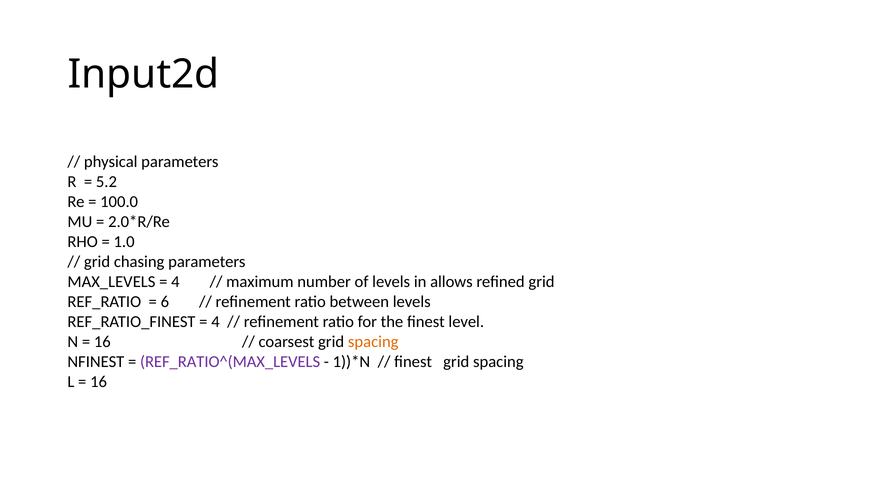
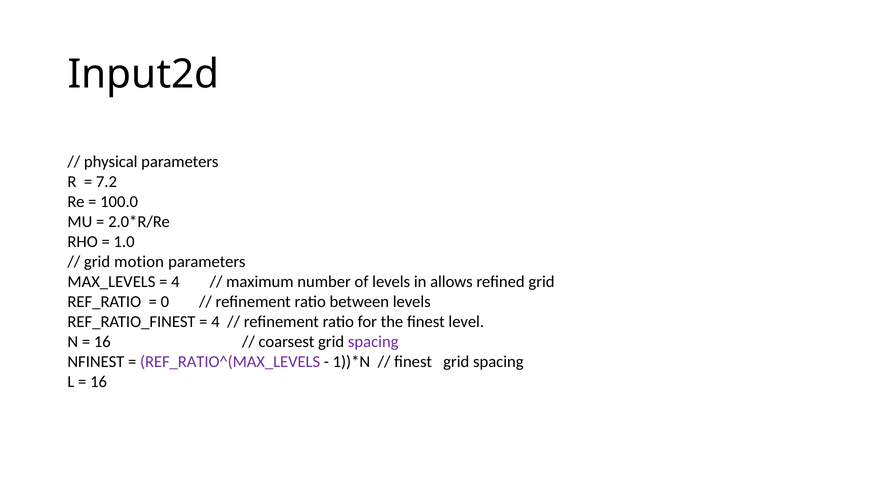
5.2: 5.2 -> 7.2 (106, 182)
chasing: chasing -> motion (139, 262)
6: 6 -> 0 (165, 302)
spacing colour: orange -> purple (373, 342)
